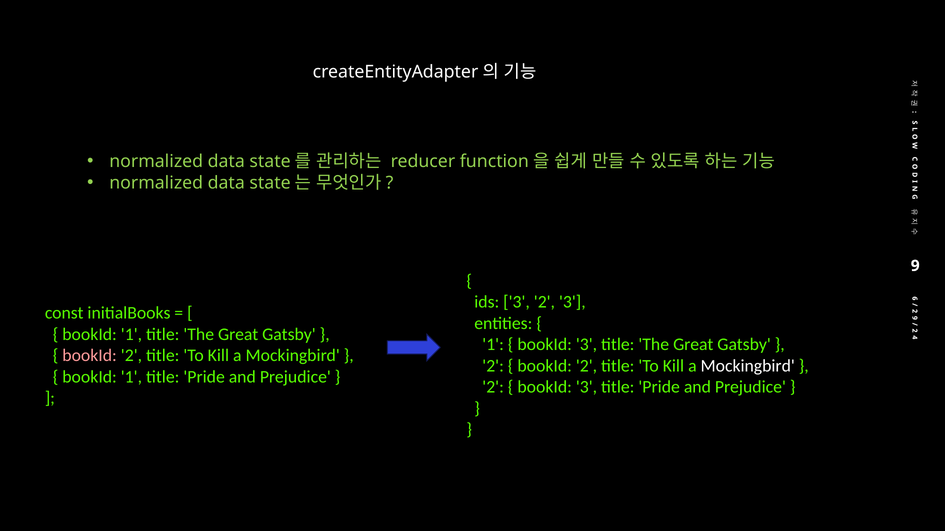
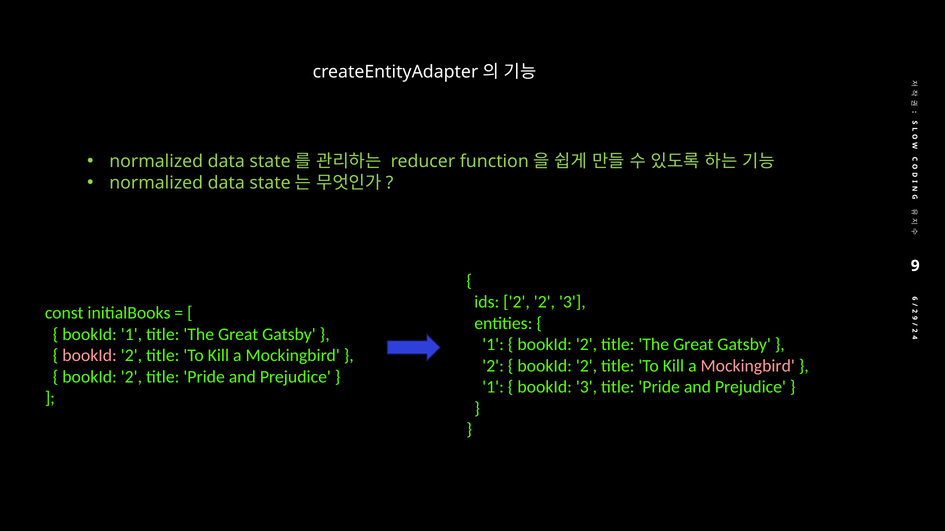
ids 3: 3 -> 2 (517, 302)
3: 3 -> 2 (587, 345)
Mockingbird colour: white -> pink (748, 366)
1: 1 -> 2 (131, 377)
2: 2 -> 1 (493, 387)
